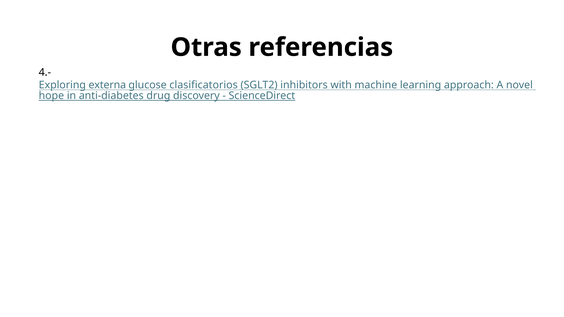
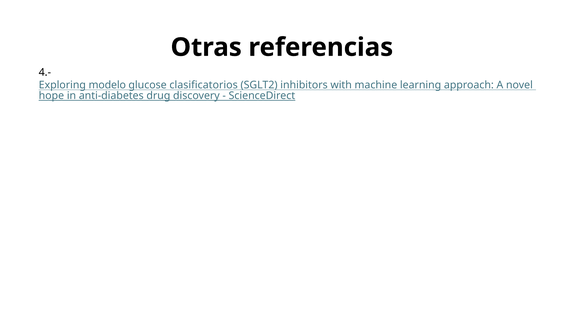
externa: externa -> modelo (107, 85)
